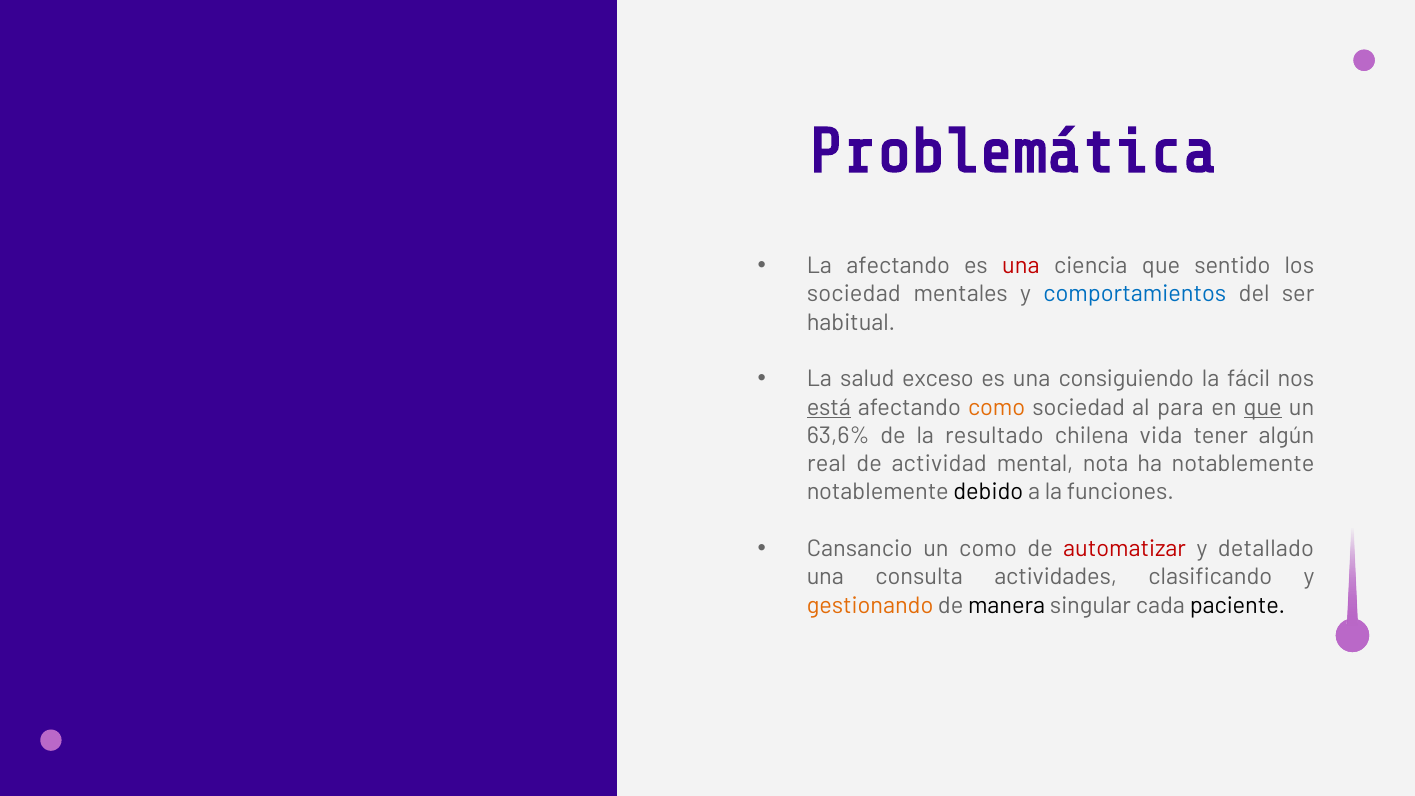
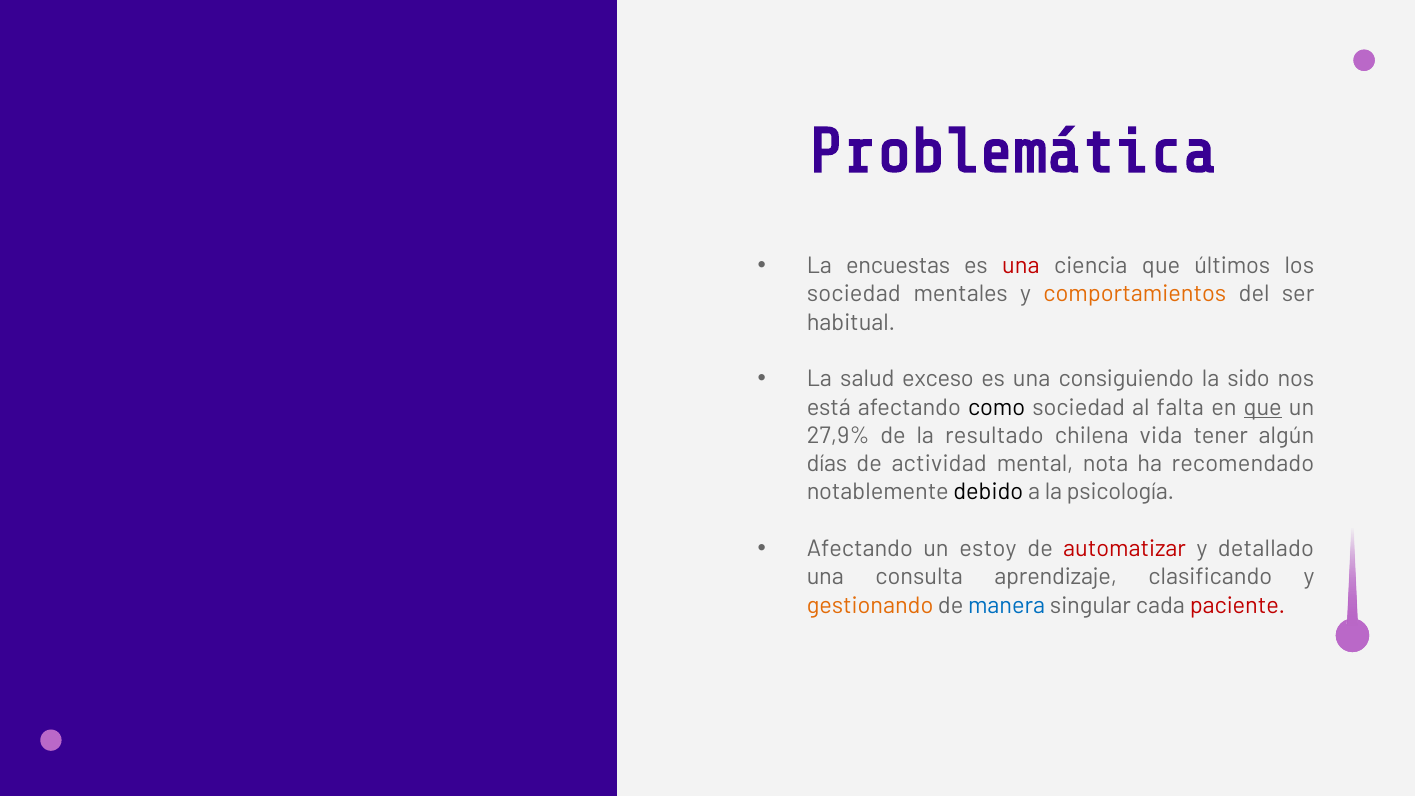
La afectando: afectando -> encuestas (898, 266)
sentido: sentido -> últimos (1232, 266)
comportamientos colour: blue -> orange (1135, 294)
fácil: fácil -> sido (1249, 379)
está underline: present -> none (829, 407)
como colour: orange -> black (997, 407)
para: para -> falta (1180, 407)
63,6%: 63,6% -> 27,9% (838, 436)
real: real -> días (827, 464)
ha notablemente: notablemente -> recomendado (1243, 464)
funciones: funciones -> psicología (1120, 492)
Cansancio: Cansancio -> Afectando (860, 549)
un como: como -> estoy (988, 549)
actividades: actividades -> aprendizaje (1056, 577)
manera colour: black -> blue (1007, 605)
paciente colour: black -> red (1238, 605)
